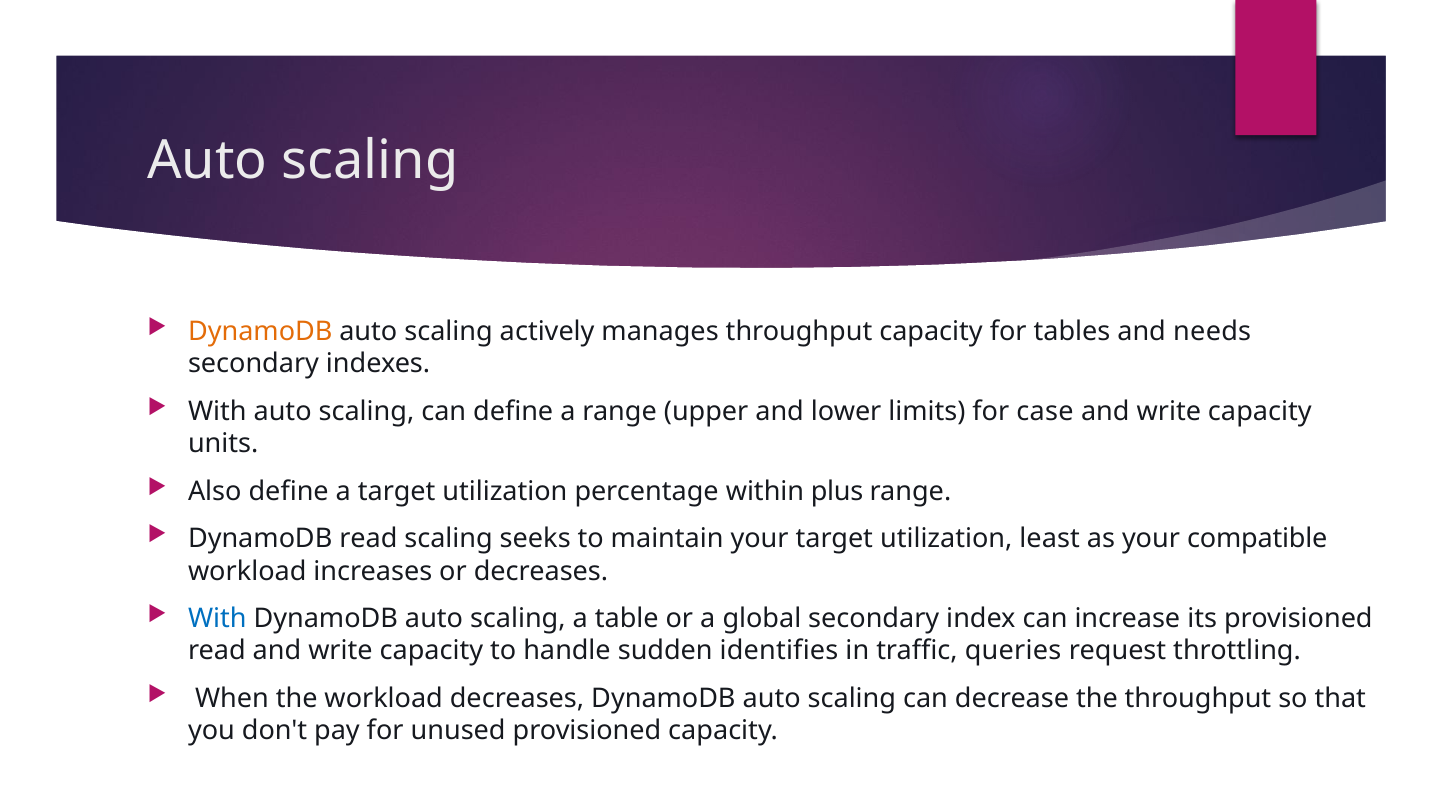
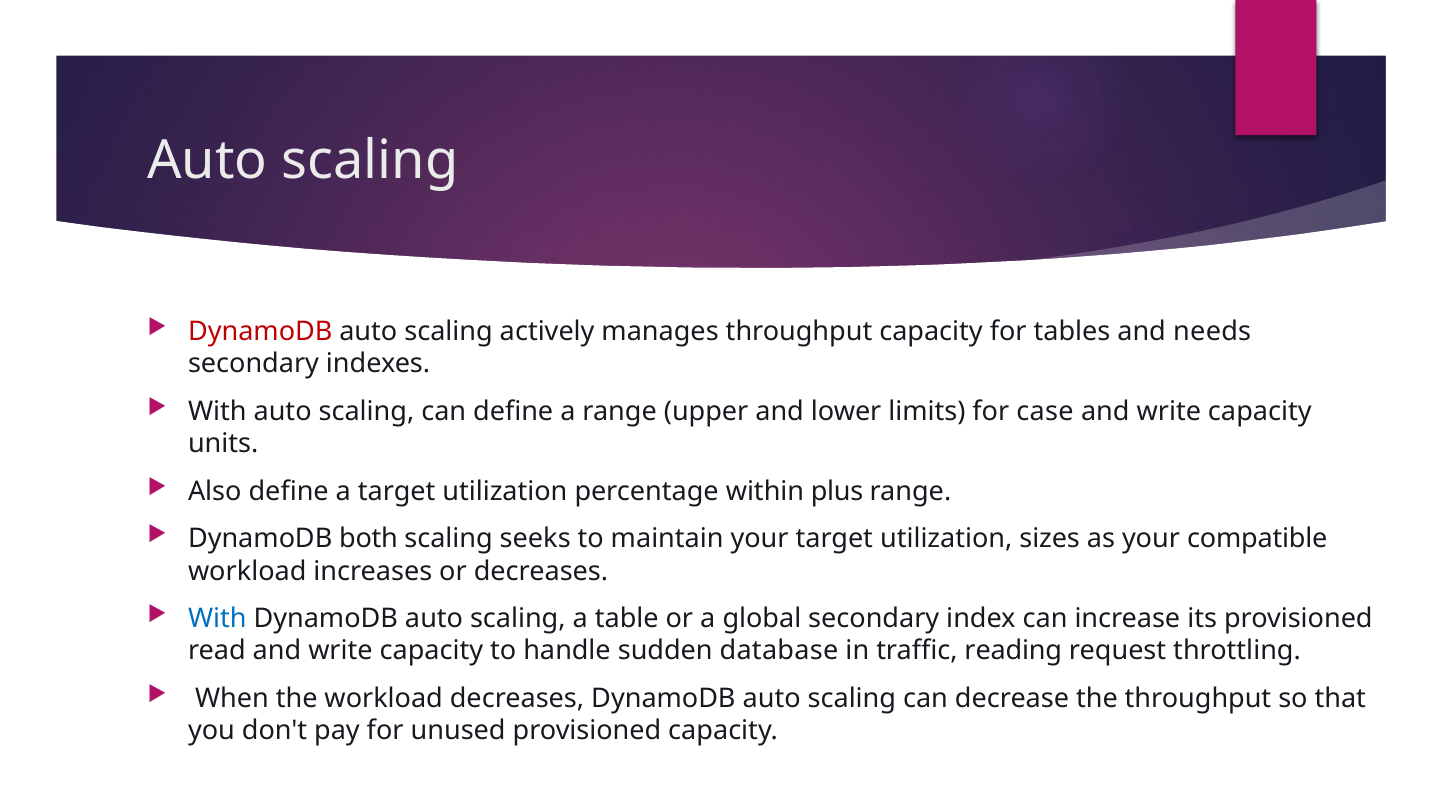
DynamoDB colour: orange -> red (260, 332)
DynamoDB read: read -> both (368, 539)
least: least -> sizes (1050, 539)
identifies: identifies -> database (779, 652)
queries: queries -> reading (1013, 652)
